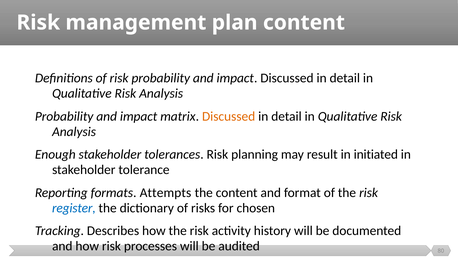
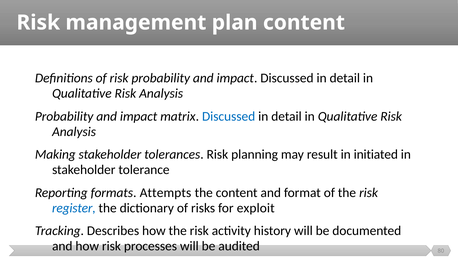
Discussed colour: orange -> blue (229, 116)
Enough: Enough -> Making (55, 154)
chosen: chosen -> exploit (256, 208)
